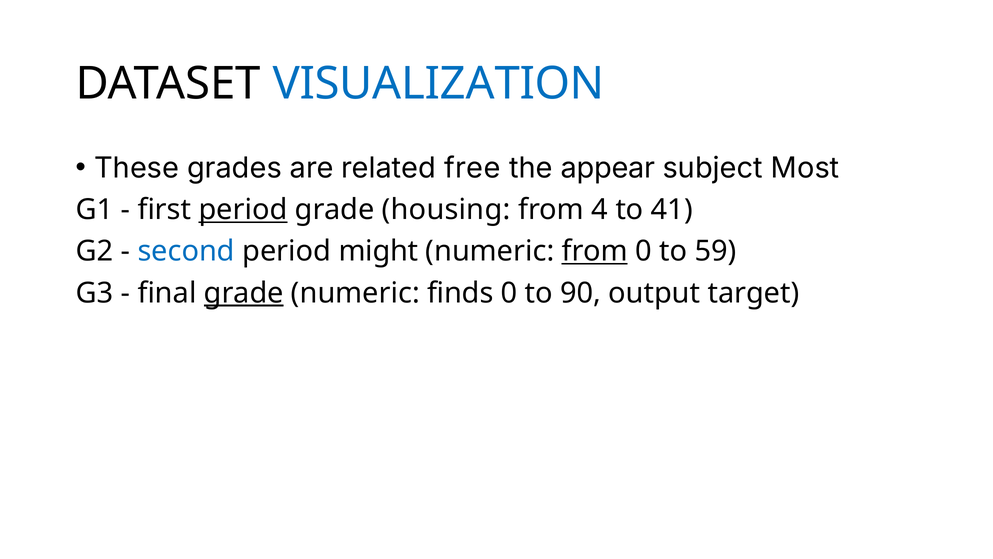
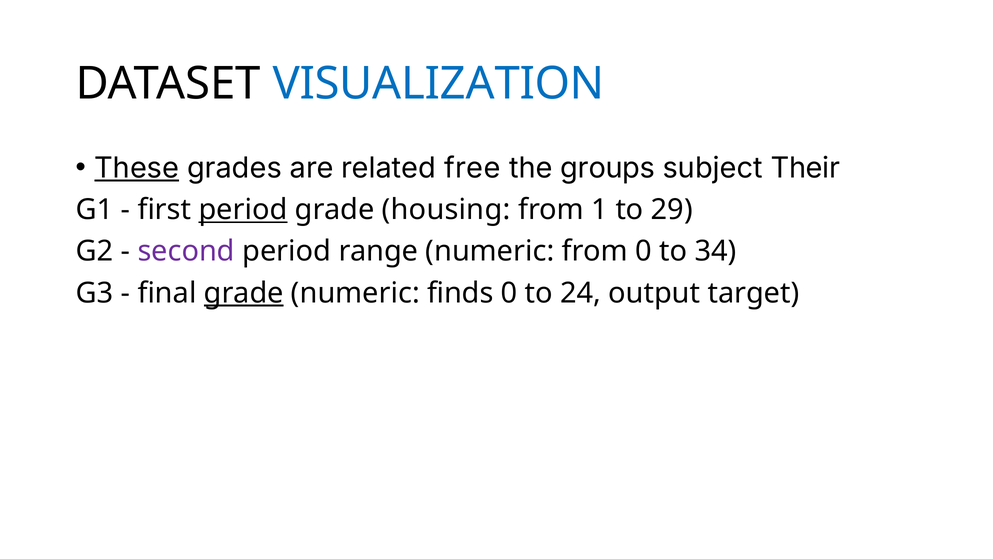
These underline: none -> present (137, 168)
appear: appear -> groups (608, 168)
Most: Most -> Their (805, 168)
4: 4 -> 1 (600, 210)
41: 41 -> 29 (672, 210)
second colour: blue -> purple (186, 251)
might: might -> range (378, 251)
from underline: present -> none (595, 251)
59: 59 -> 34 (715, 251)
90: 90 -> 24 (581, 293)
